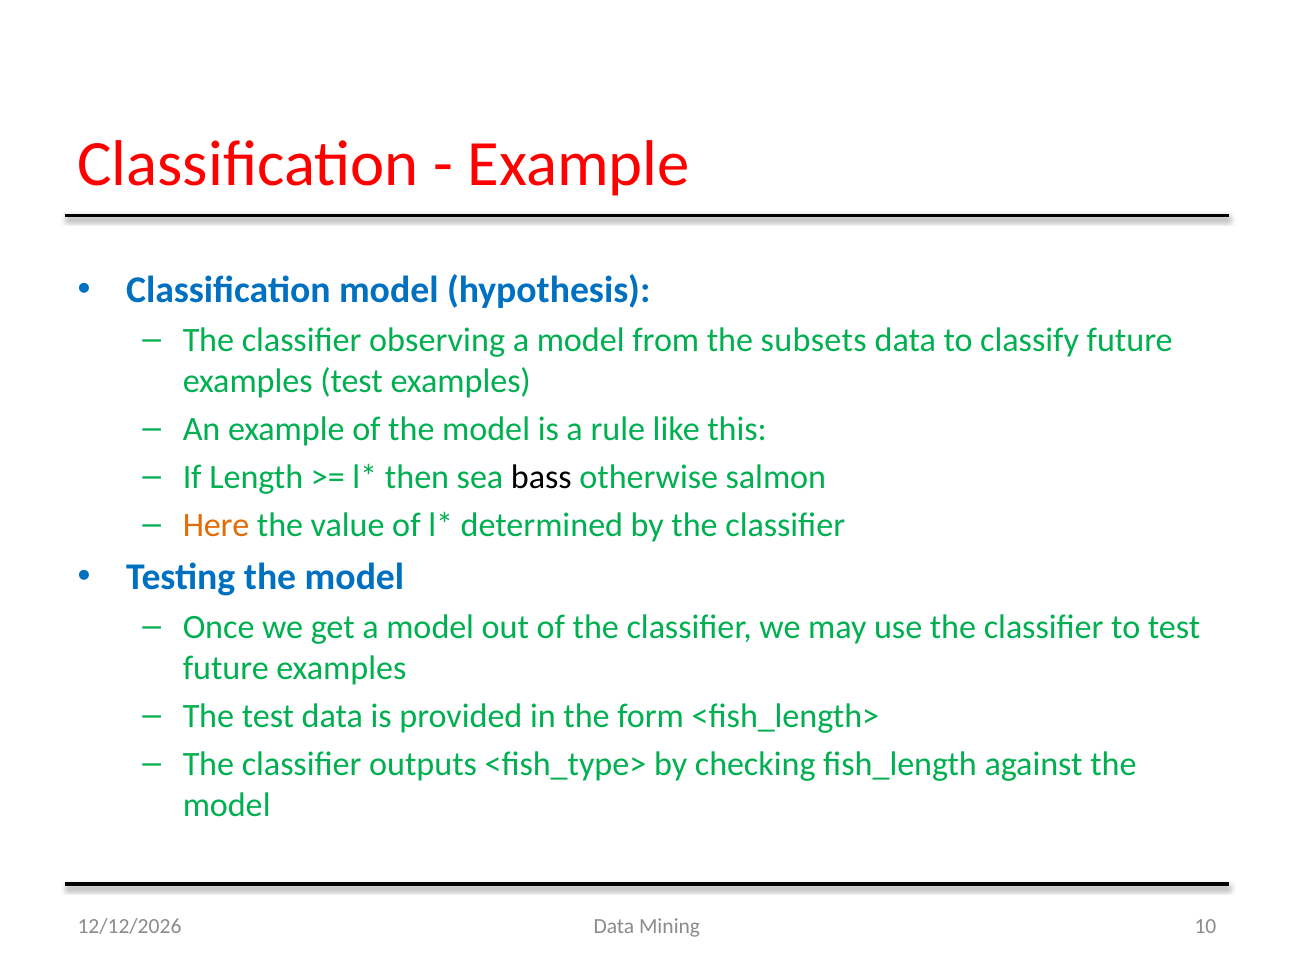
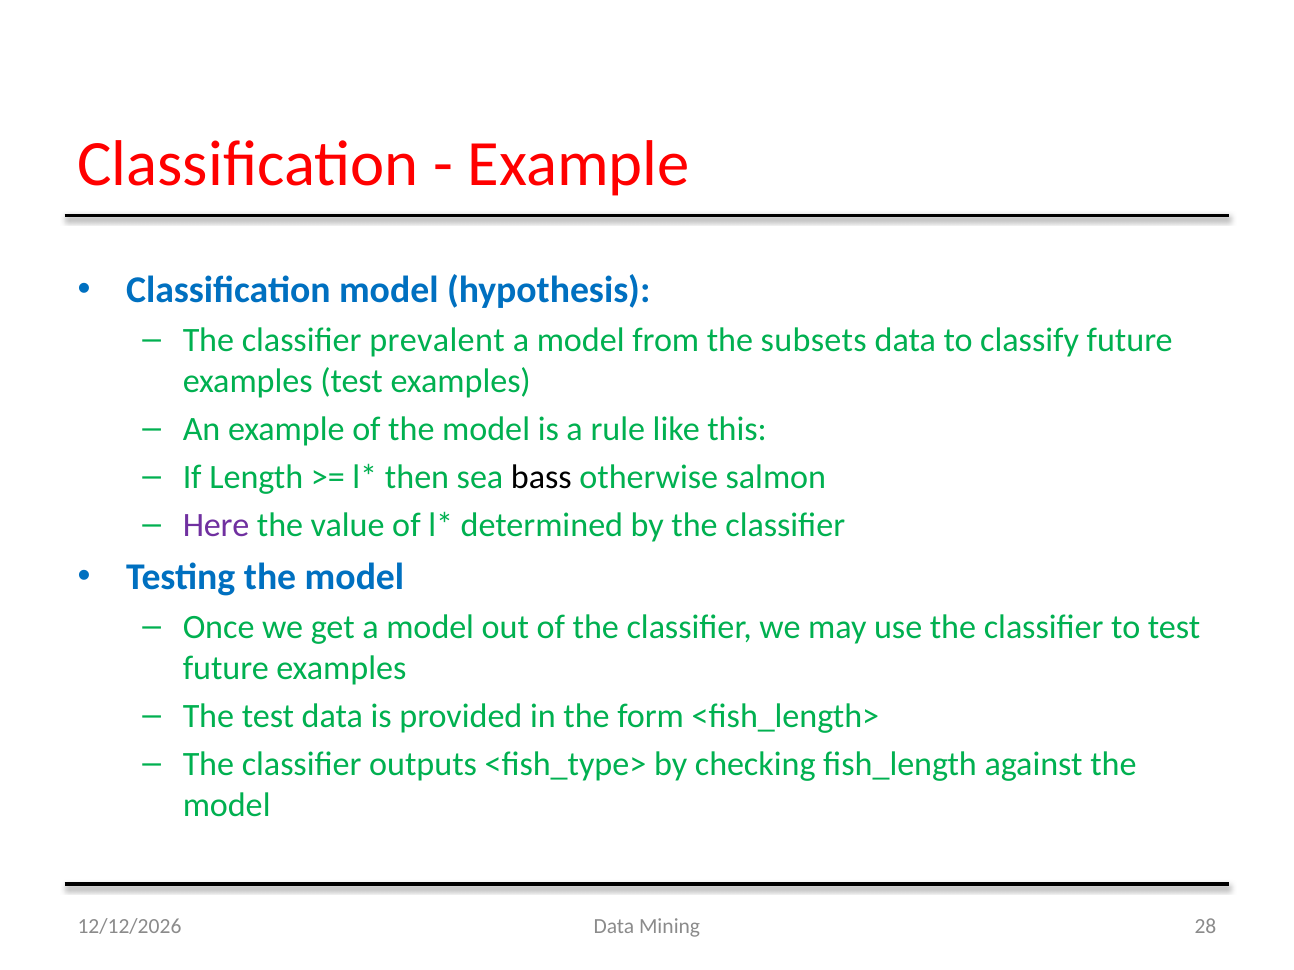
observing: observing -> prevalent (437, 341)
Here colour: orange -> purple (216, 526)
10: 10 -> 28 (1205, 927)
